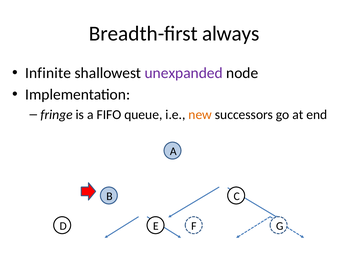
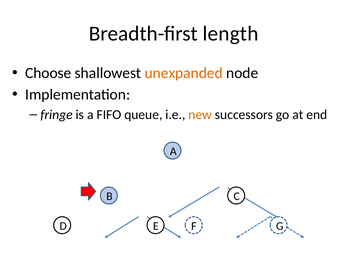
always: always -> length (231, 34)
Infinite: Infinite -> Choose (48, 73)
unexpanded colour: purple -> orange (184, 73)
